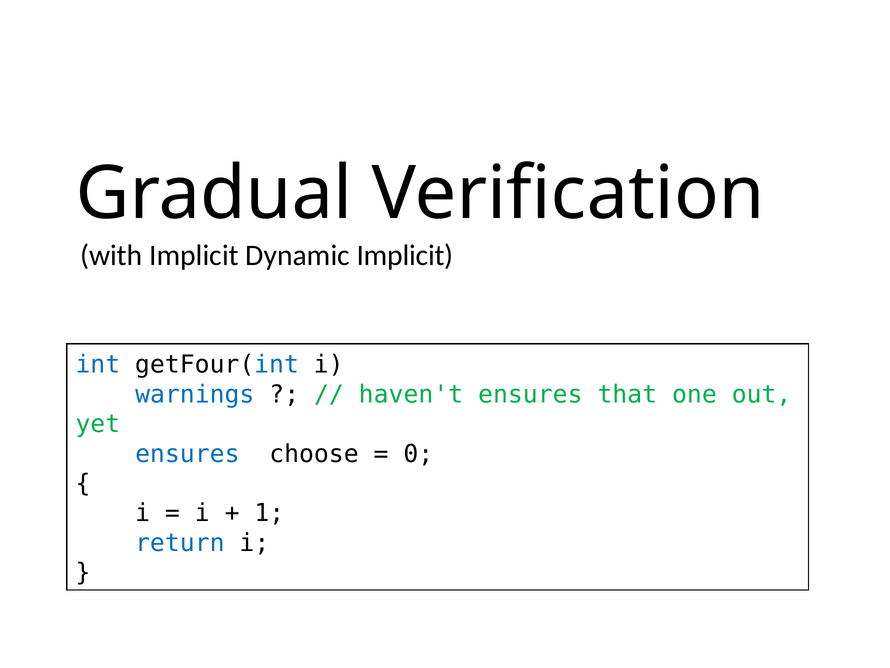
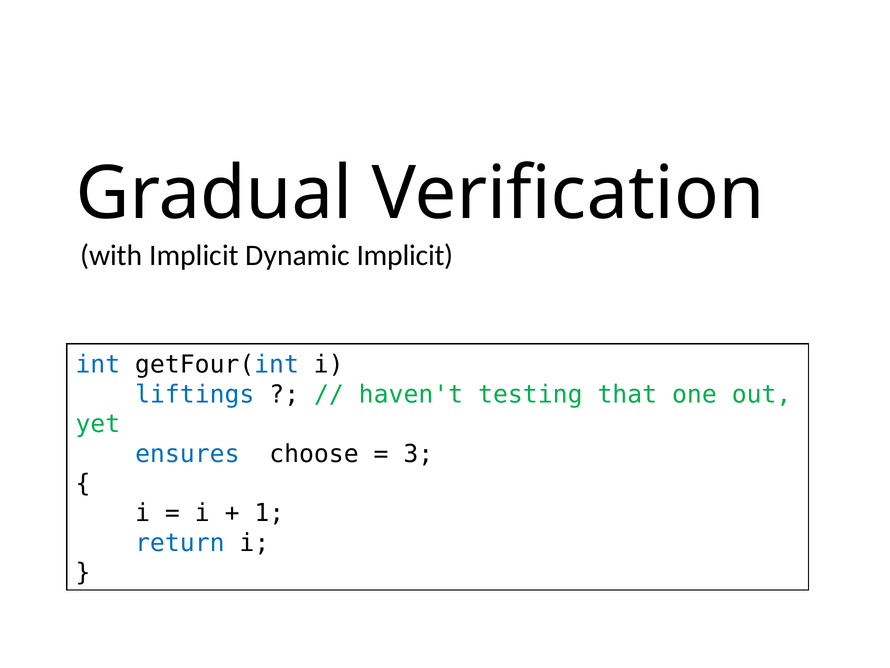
warnings: warnings -> liftings (195, 394)
haven't ensures: ensures -> testing (530, 394)
0: 0 -> 3 (418, 454)
